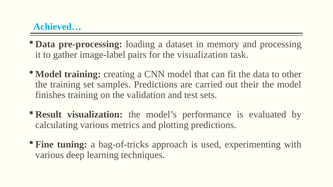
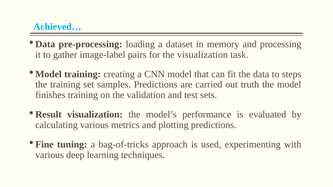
other: other -> steps (292, 74)
their: their -> truth (250, 85)
